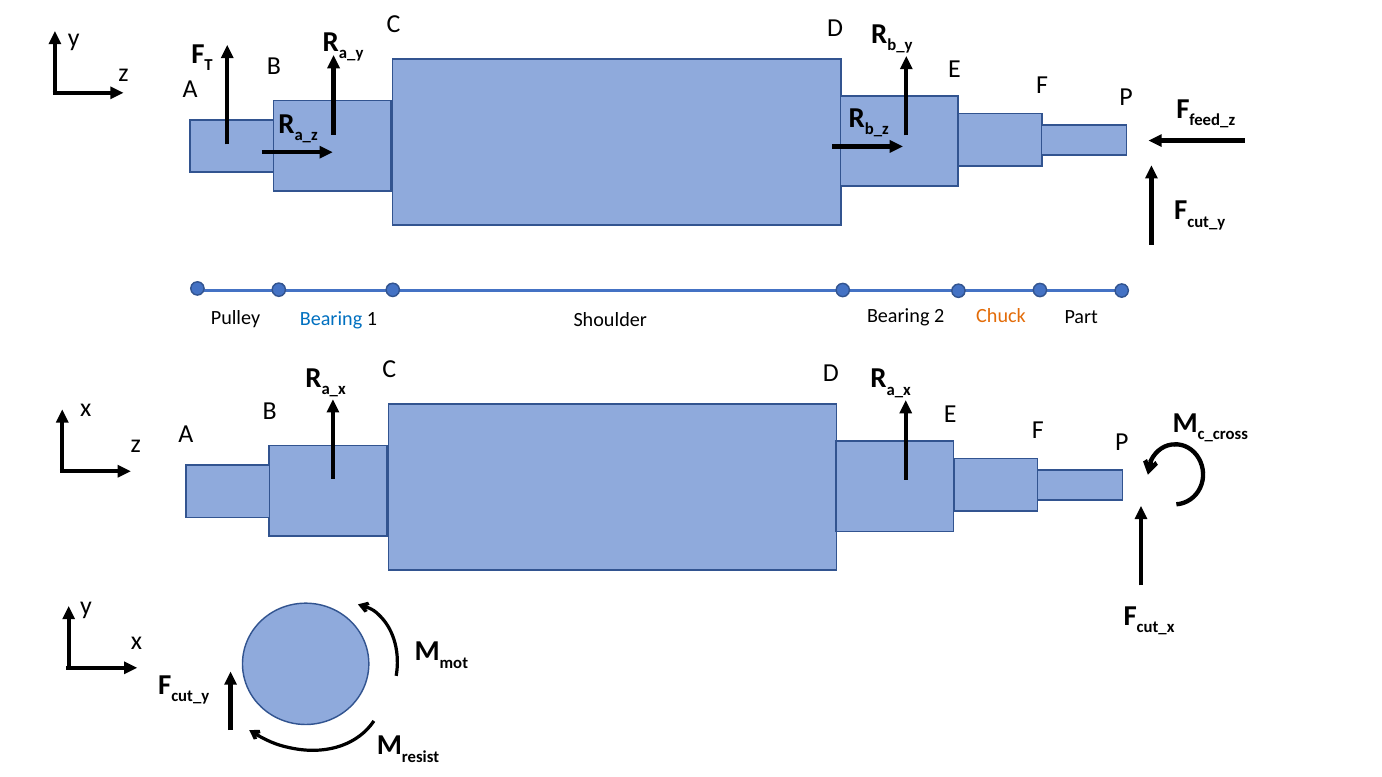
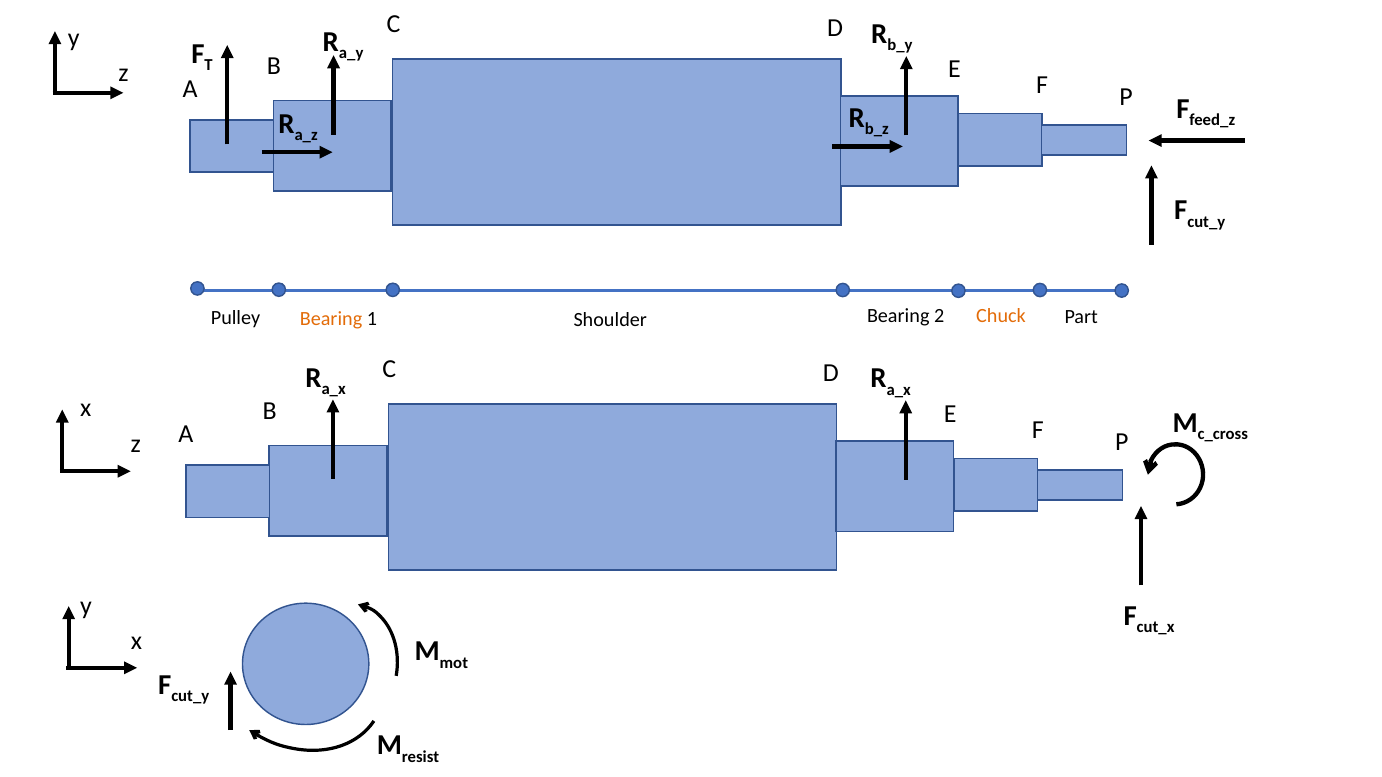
Bearing colour: blue -> orange (331, 319)
